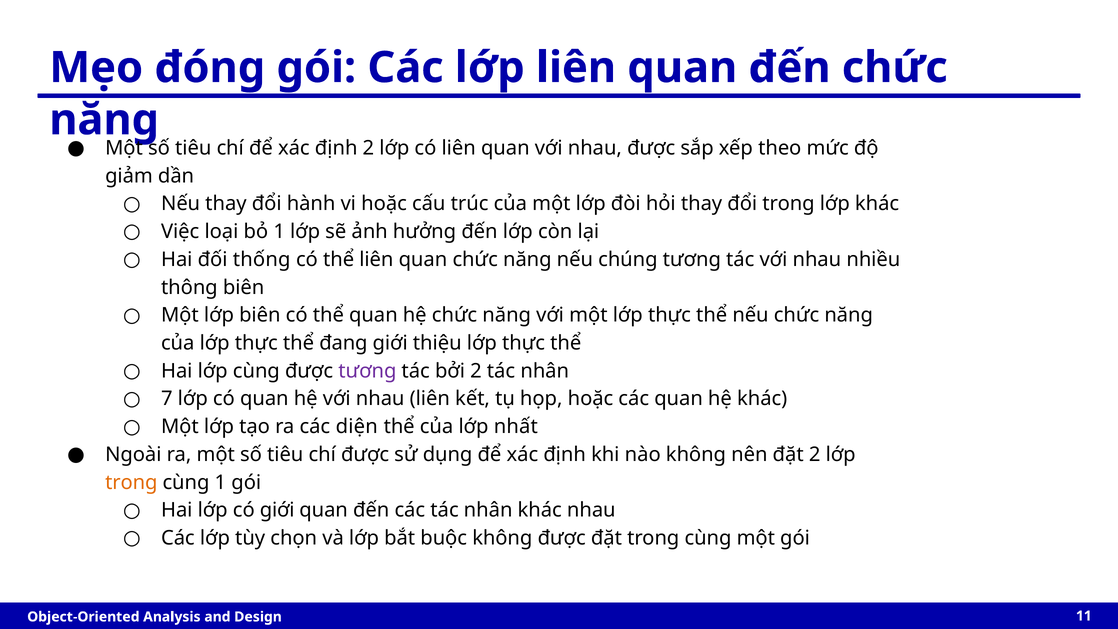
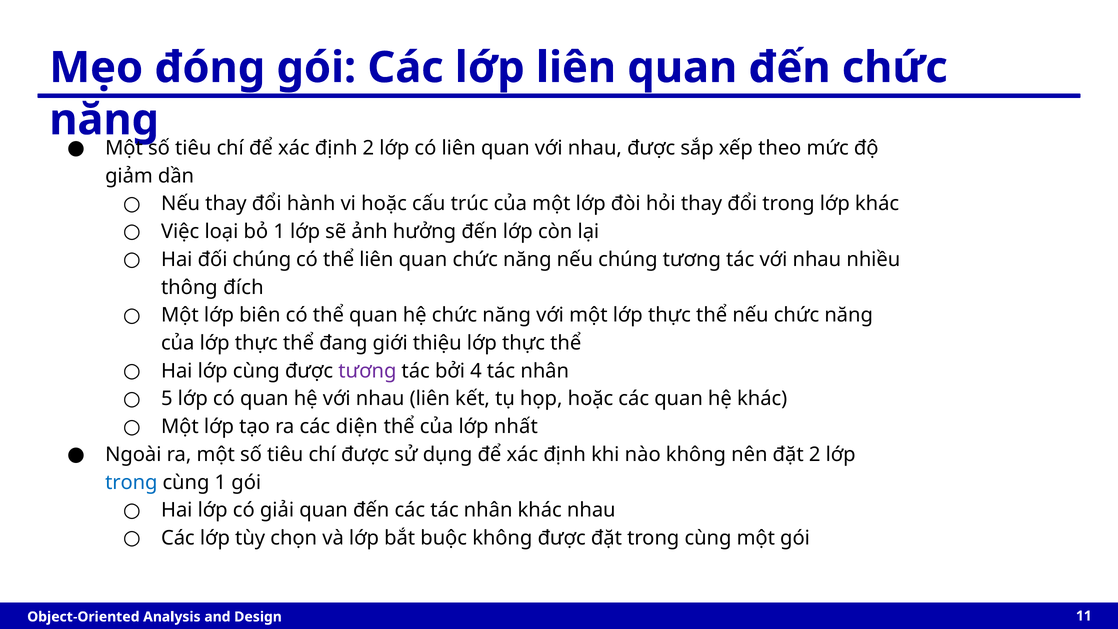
đối thống: thống -> chúng (262, 259)
thông biên: biên -> đích (243, 287)
bởi 2: 2 -> 4 (476, 371)
7: 7 -> 5 (167, 399)
trong colour: orange -> blue (131, 482)
có giới: giới -> giải (277, 510)
